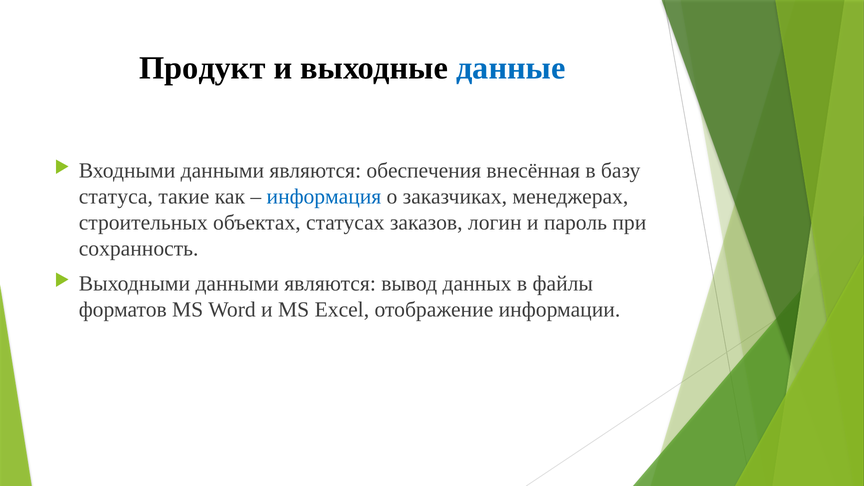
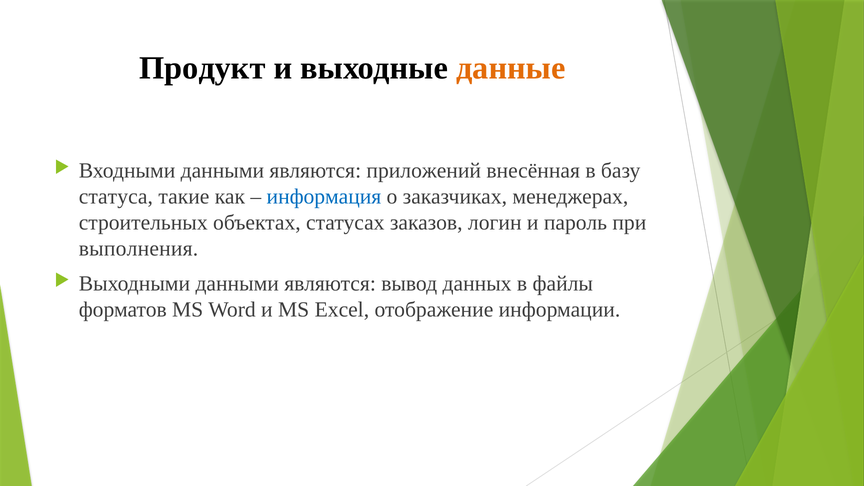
данные colour: blue -> orange (511, 68)
обеспечения: обеспечения -> приложений (424, 171)
сохранность: сохранность -> выполнения (139, 249)
